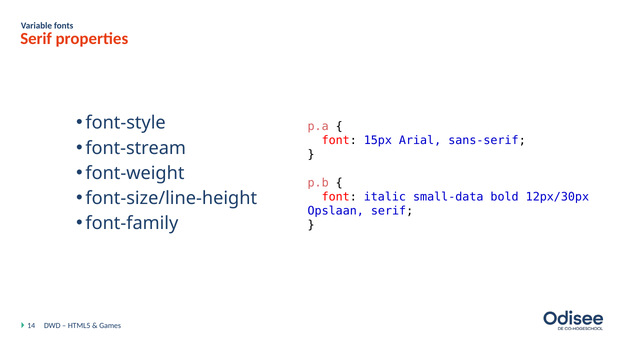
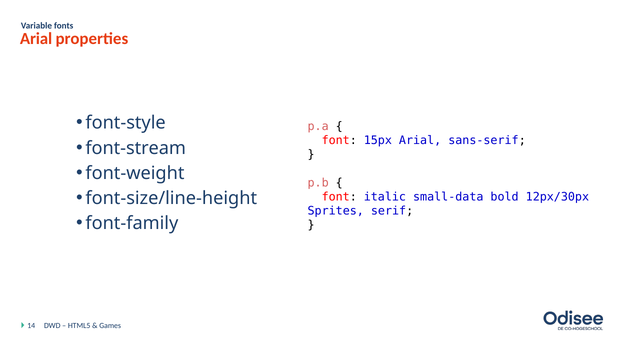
Serif: Serif -> Arial (36, 39)
Opslaan: Opslaan -> Sprites (336, 211)
